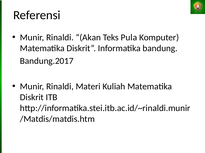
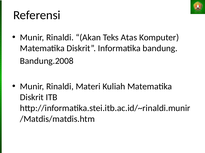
Pula: Pula -> Atas (129, 38)
Bandung.2017: Bandung.2017 -> Bandung.2008 (47, 61)
